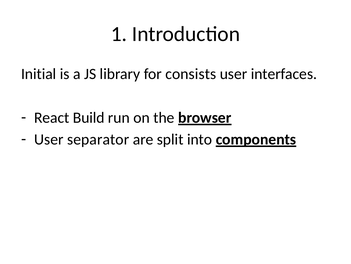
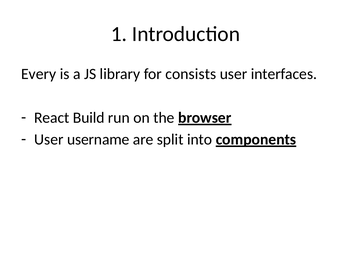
Initial: Initial -> Every (39, 74)
separator: separator -> username (98, 139)
